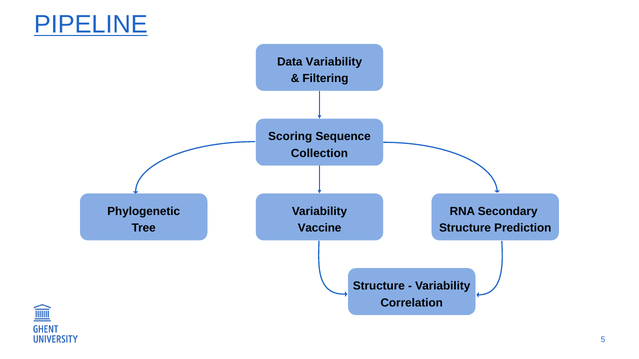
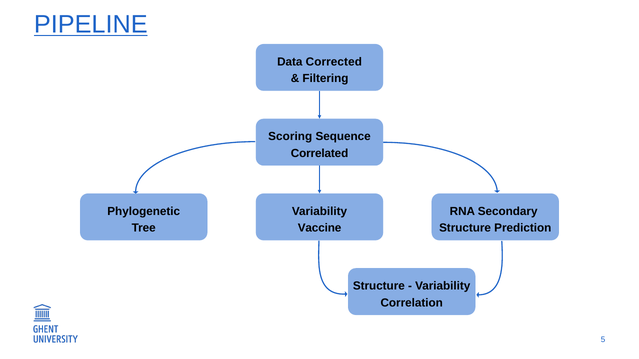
Data Variability: Variability -> Corrected (334, 62)
Collection: Collection -> Correlated (320, 154)
